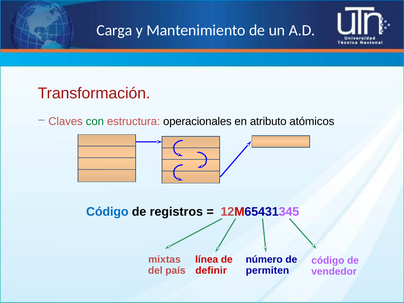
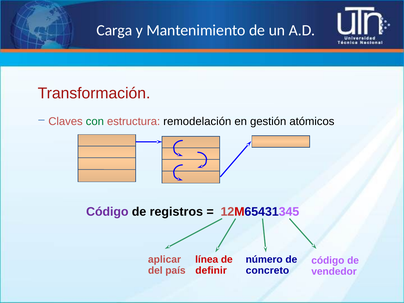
operacionales: operacionales -> remodelación (197, 121)
atributo: atributo -> gestión (268, 121)
Código colour: blue -> purple (107, 212)
mixtas: mixtas -> aplicar (165, 260)
permiten: permiten -> concreto (267, 270)
